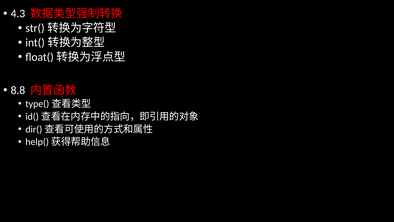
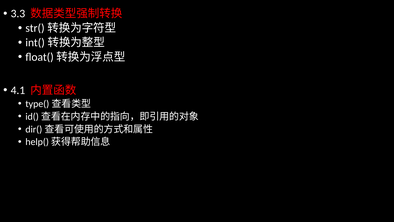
4.3: 4.3 -> 3.3 (18, 14)
8.8: 8.8 -> 4.1 (18, 90)
